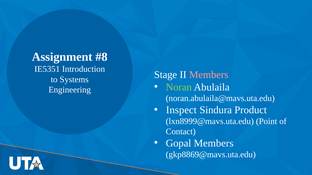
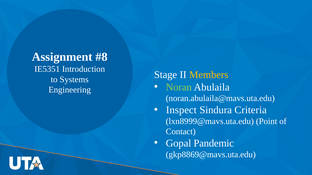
Members colour: pink -> yellow (209, 75)
Product: Product -> Criteria (251, 110)
Gopal Members: Members -> Pandemic (214, 144)
